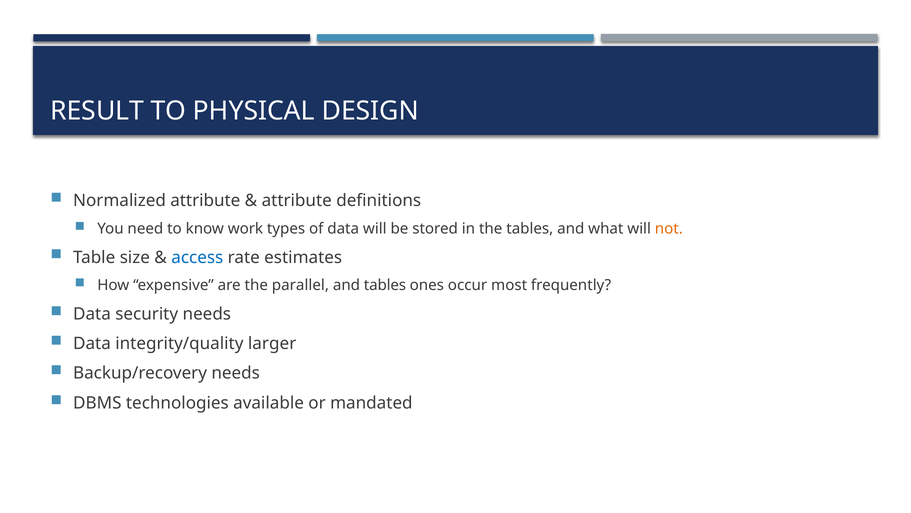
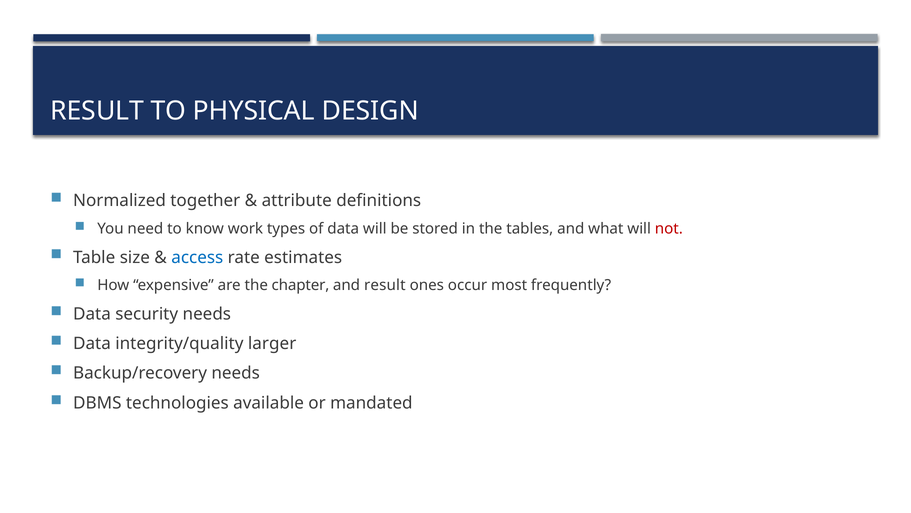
Normalized attribute: attribute -> together (205, 201)
not colour: orange -> red (669, 229)
parallel: parallel -> chapter (300, 285)
and tables: tables -> result (385, 285)
